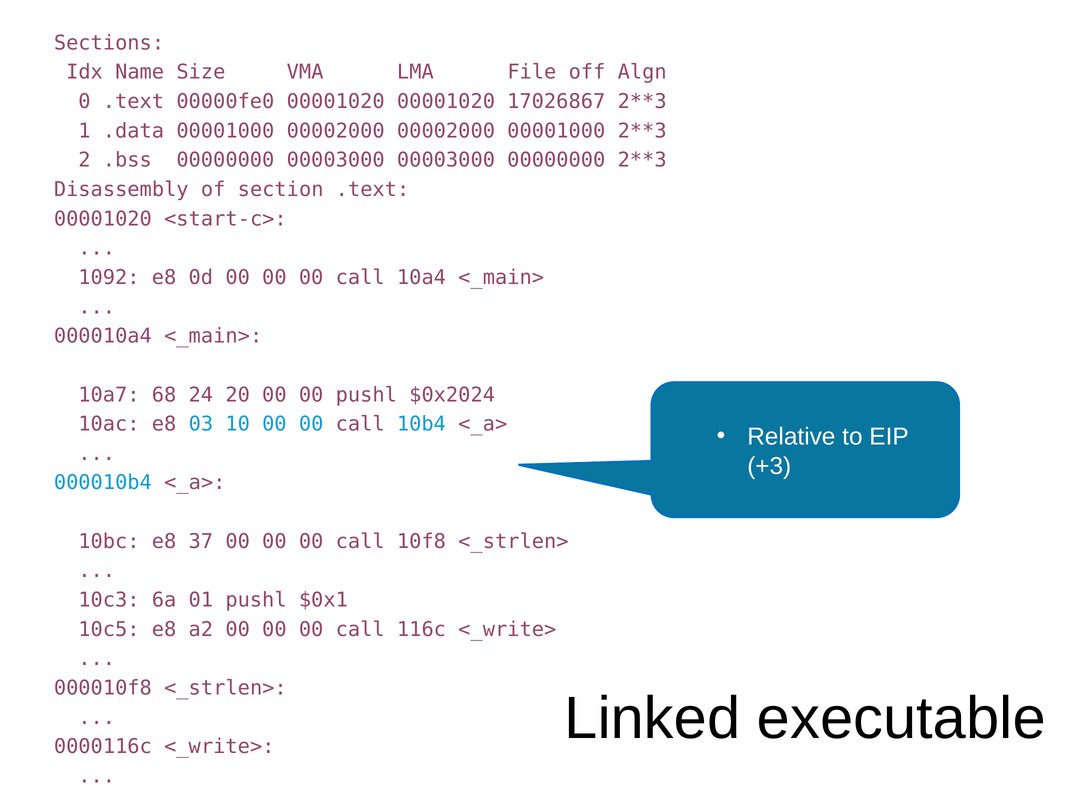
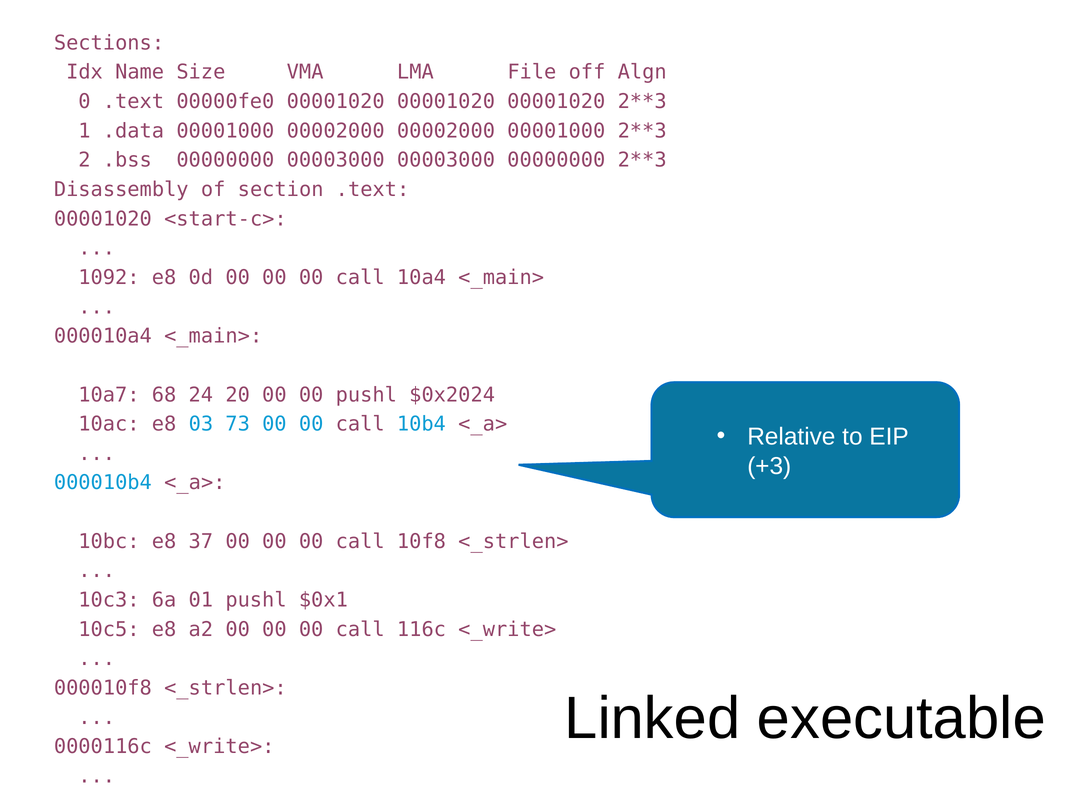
00001020 00001020 17026867: 17026867 -> 00001020 (556, 102)
10: 10 -> 73 (238, 424)
